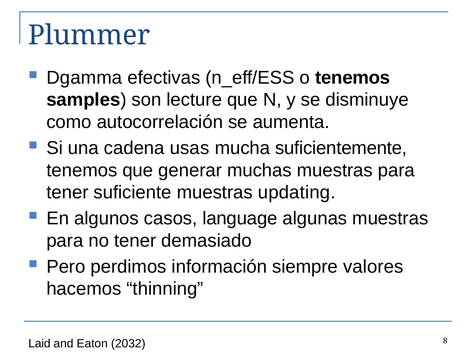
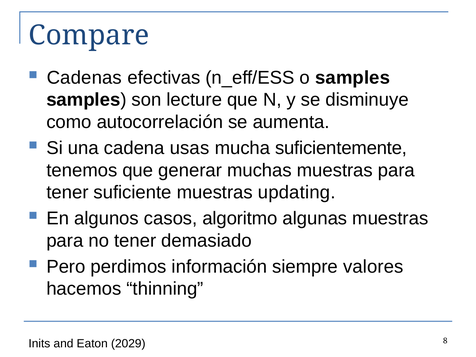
Plummer: Plummer -> Compare (89, 35)
Dgamma: Dgamma -> Cadenas (84, 78)
o tenemos: tenemos -> samples (353, 78)
language: language -> algoritmo (240, 218)
Laid: Laid -> Inits (39, 343)
2032: 2032 -> 2029 (128, 343)
